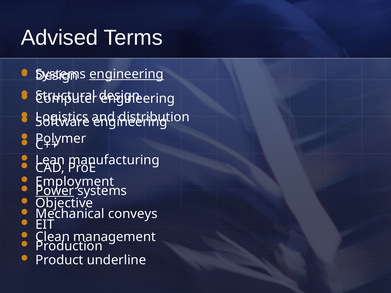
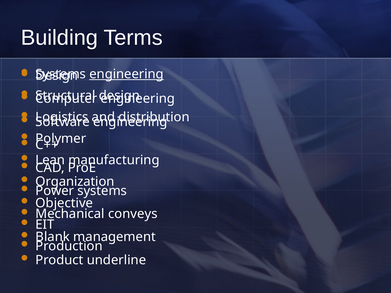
Advised: Advised -> Building (59, 38)
Employment: Employment -> Organization (75, 182)
Power underline: present -> none (55, 191)
Clean: Clean -> Blank (53, 237)
